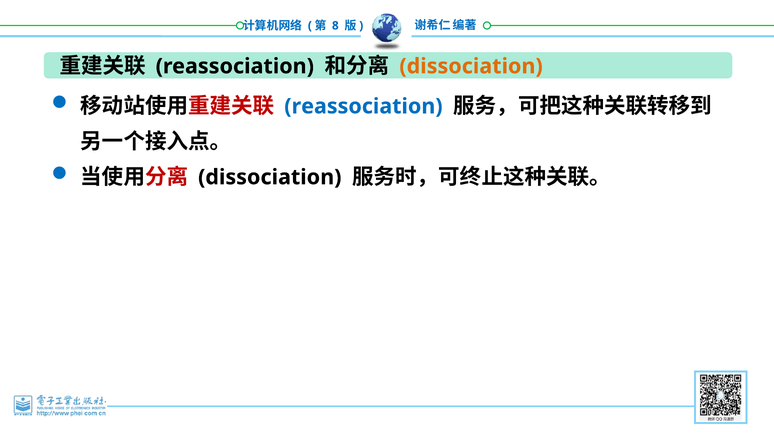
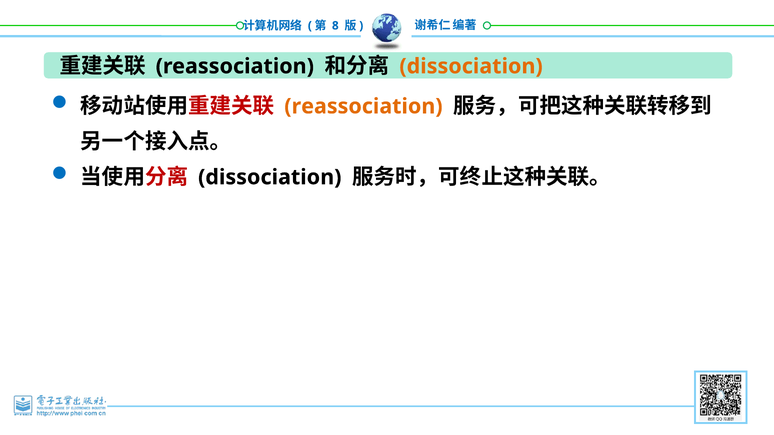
reassociation colour: blue -> orange (363, 106)
